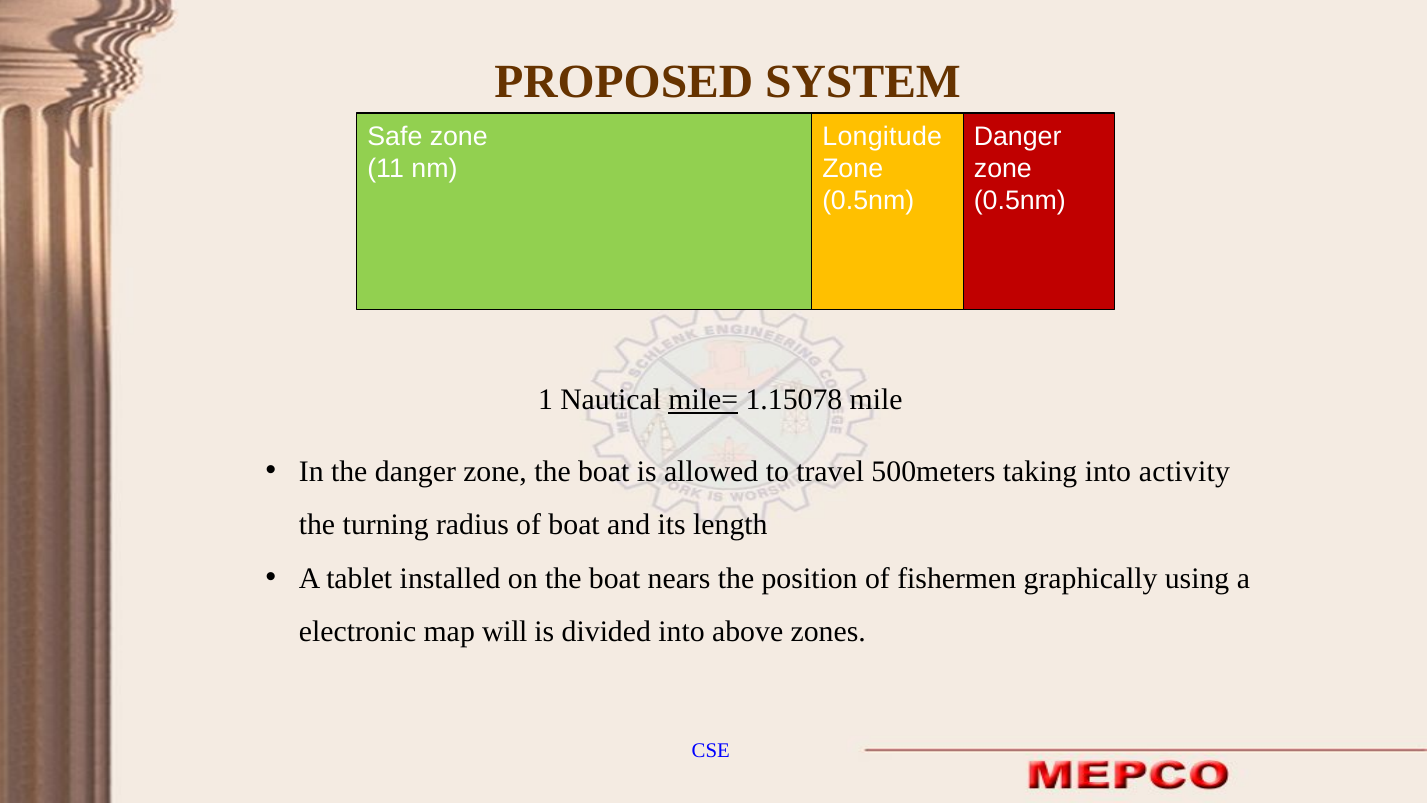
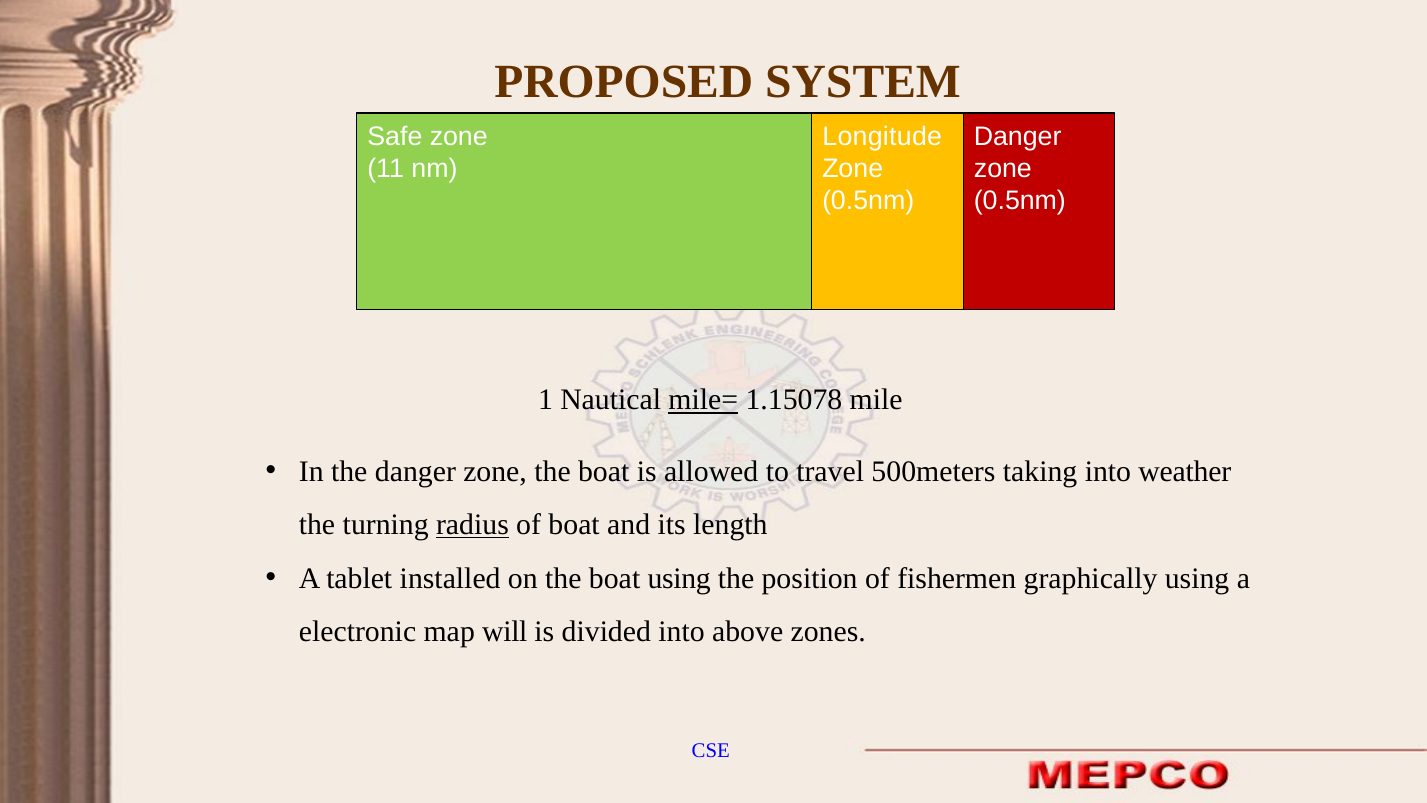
activity: activity -> weather (1185, 471)
radius underline: none -> present (472, 525)
boat nears: nears -> using (679, 578)
